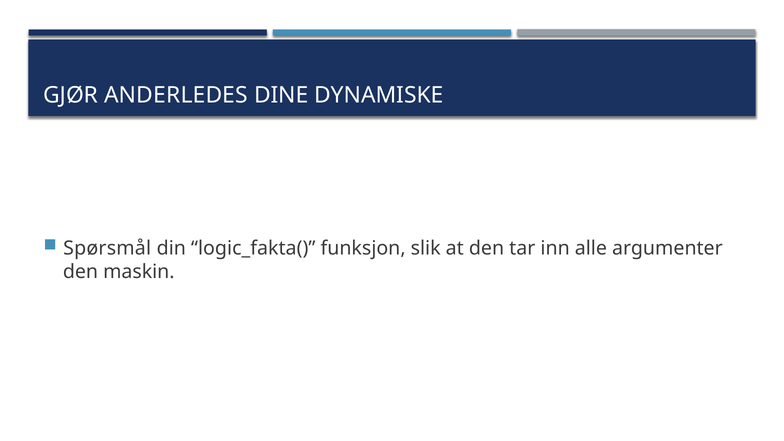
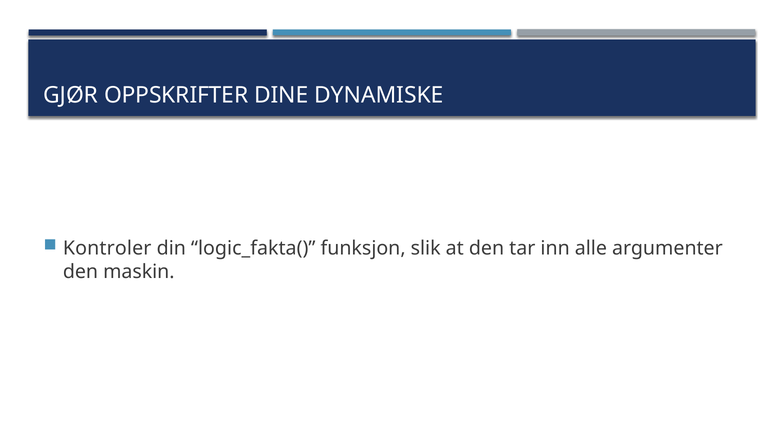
ANDERLEDES: ANDERLEDES -> OPPSKRIFTER (176, 95)
Spørsmål: Spørsmål -> Kontroler (107, 248)
